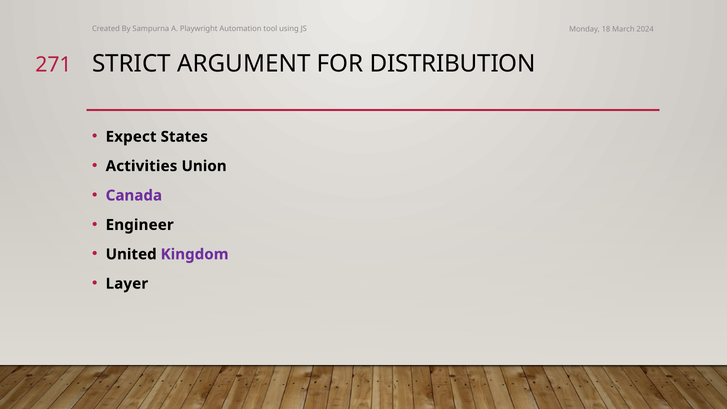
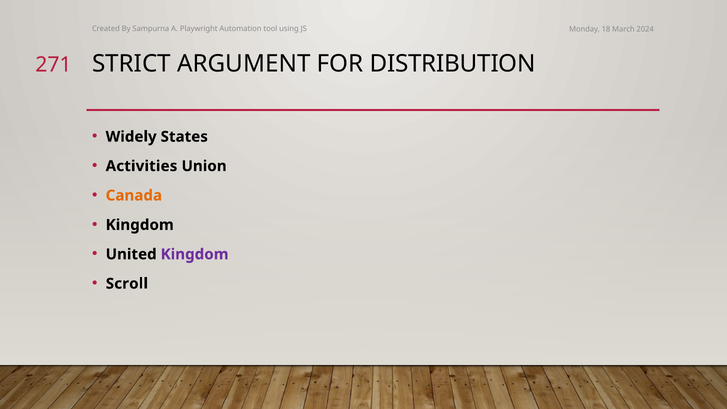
Expect: Expect -> Widely (131, 137)
Canada colour: purple -> orange (134, 195)
Engineer: Engineer -> Kingdom (140, 225)
Layer: Layer -> Scroll (127, 284)
